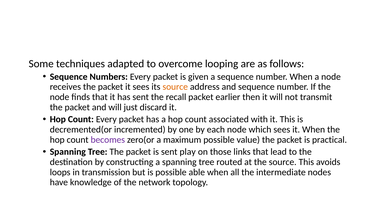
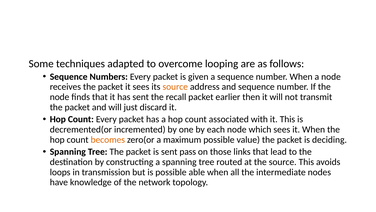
becomes colour: purple -> orange (108, 139)
practical: practical -> deciding (330, 139)
play: play -> pass (188, 151)
